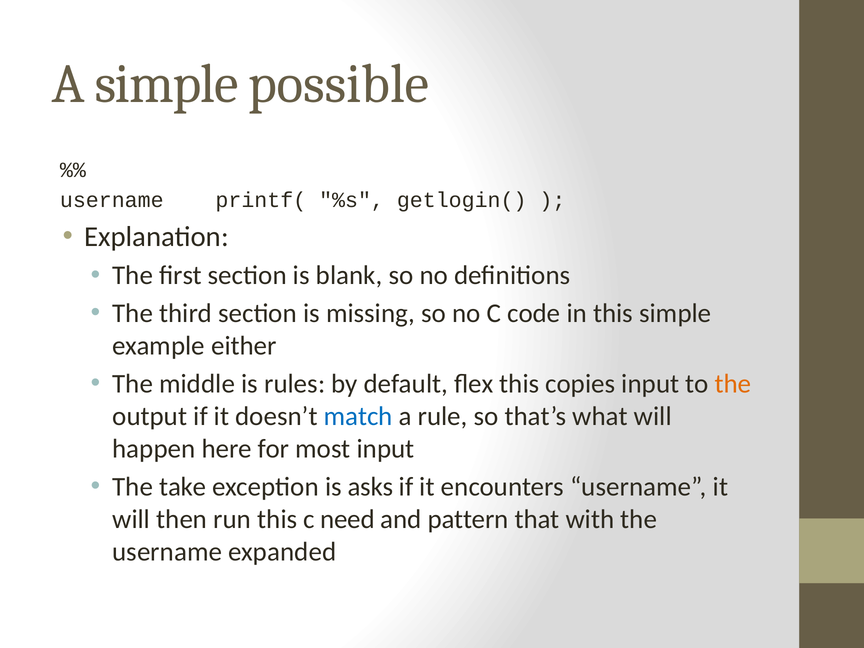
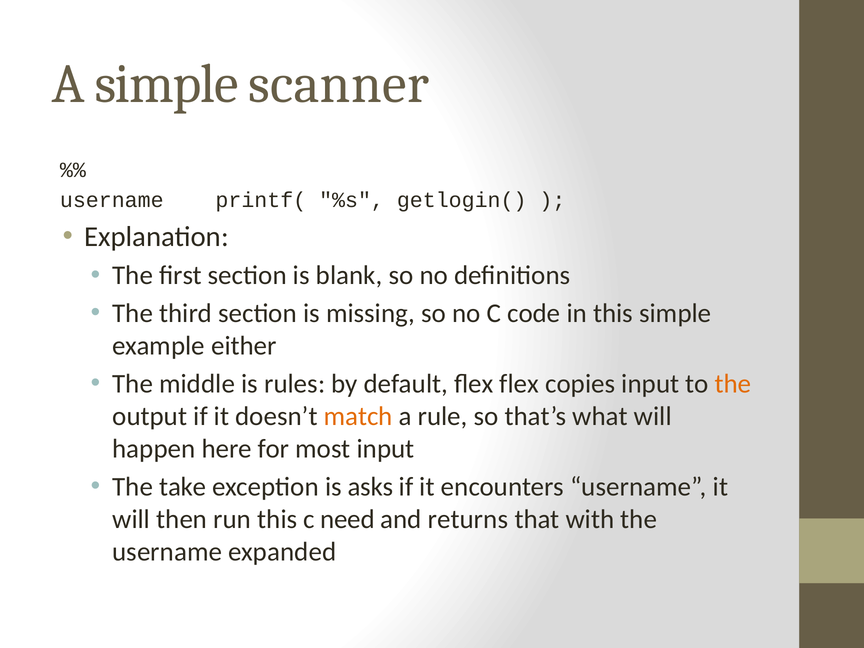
possible: possible -> scanner (338, 84)
flex this: this -> flex (519, 384)
match colour: blue -> orange (358, 416)
pattern: pattern -> returns (468, 519)
